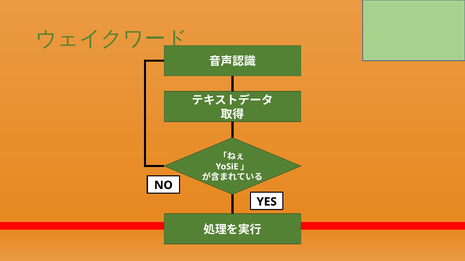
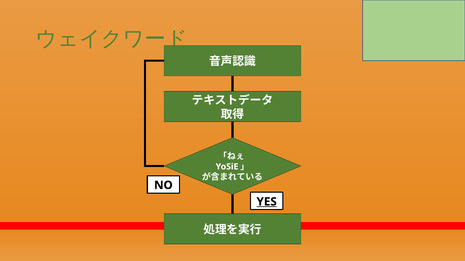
YES underline: none -> present (267, 202)
